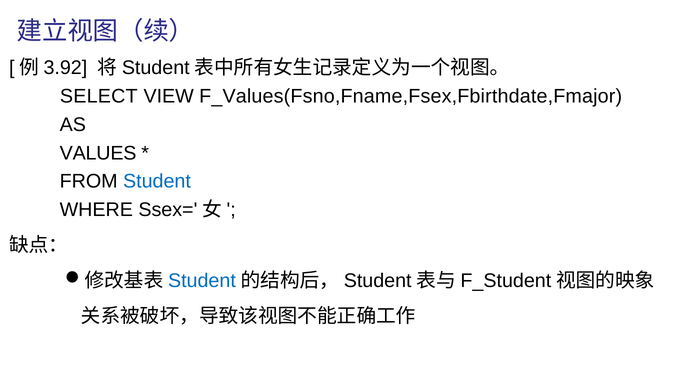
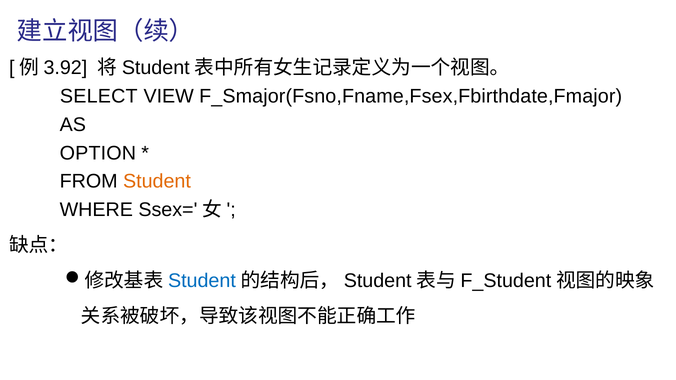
F_Values(Fsno,Fname,Fsex,Fbirthdate,Fmajor: F_Values(Fsno,Fname,Fsex,Fbirthdate,Fmajor -> F_Smajor(Fsno,Fname,Fsex,Fbirthdate,Fmajor (411, 96)
VALUES: VALUES -> OPTION (98, 153)
Student colour: blue -> orange (157, 182)
